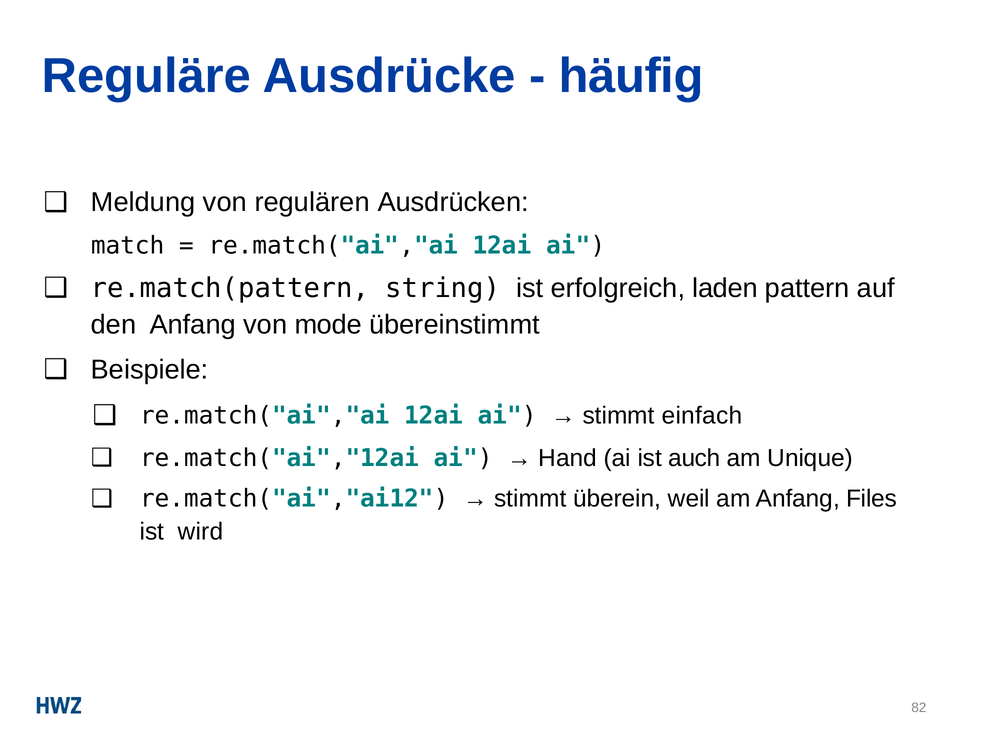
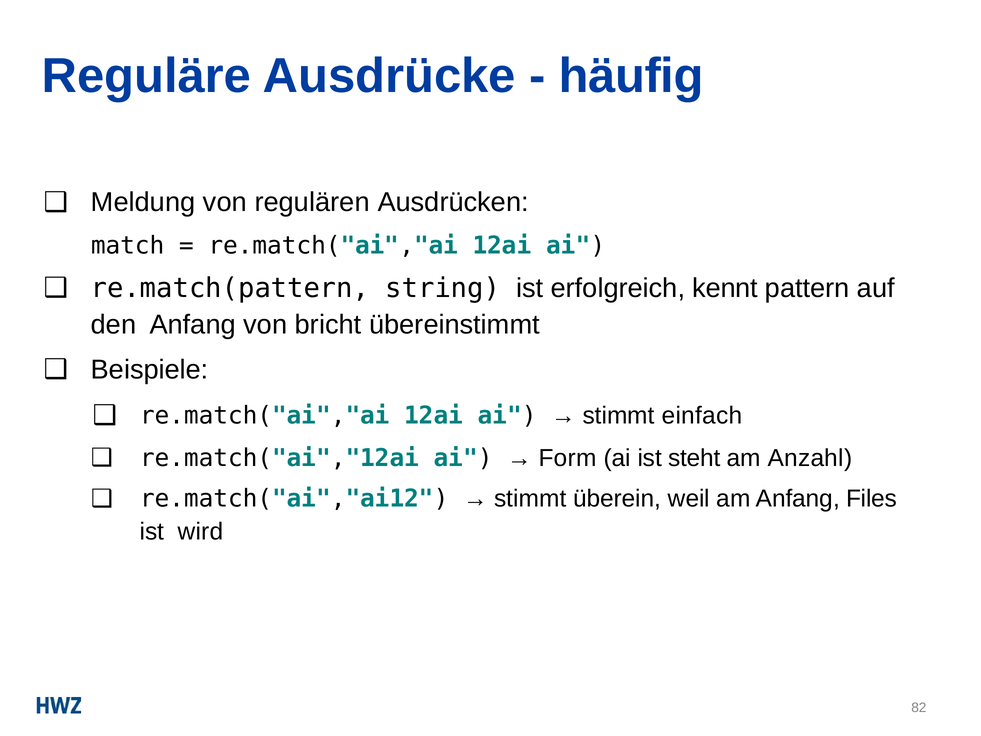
laden: laden -> kennt (725, 288)
mode: mode -> bricht (328, 325)
Hand: Hand -> Form (568, 458)
auch: auch -> steht (694, 458)
Unique: Unique -> Anzahl (810, 458)
